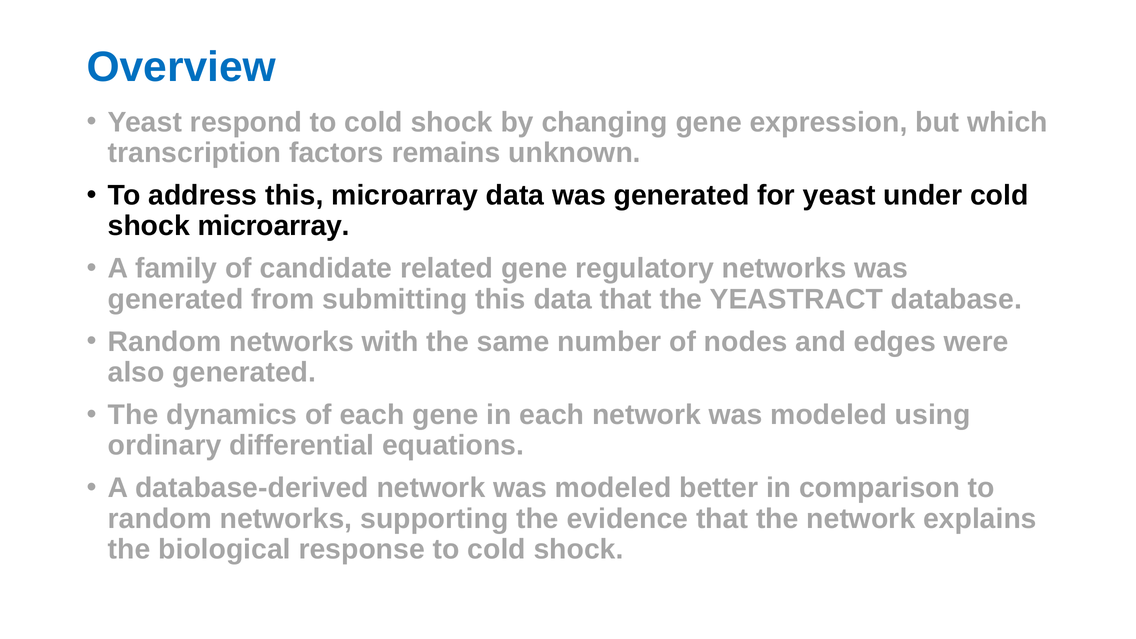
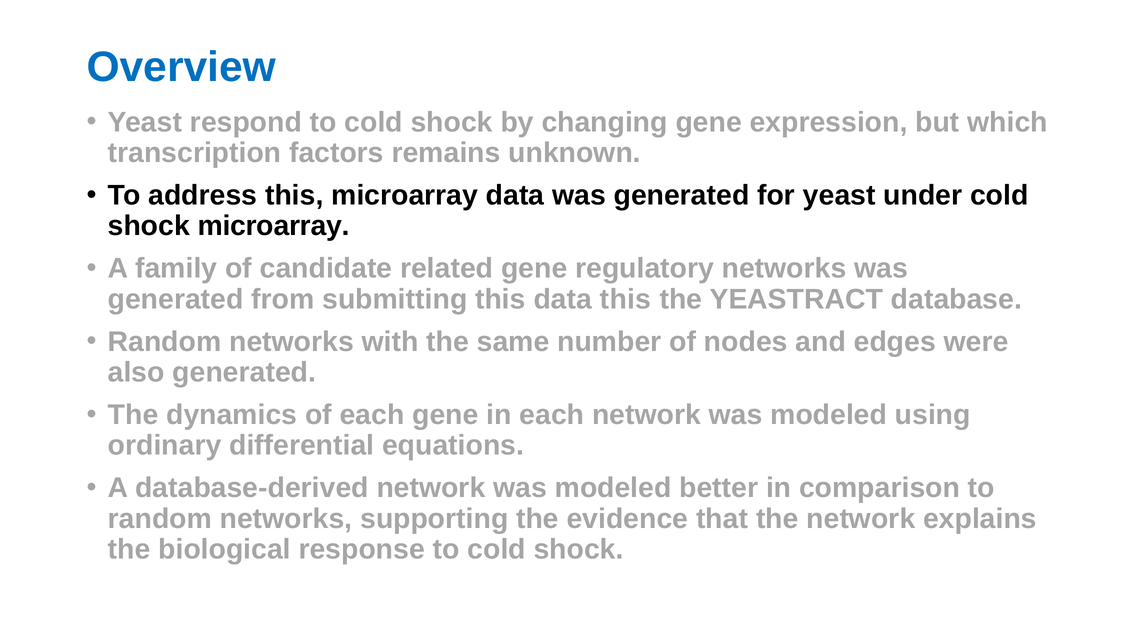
data that: that -> this (626, 299)
